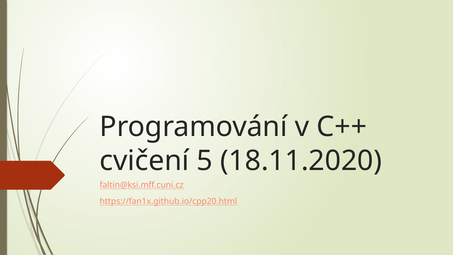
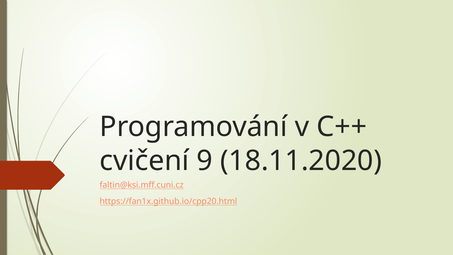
5: 5 -> 9 (205, 161)
